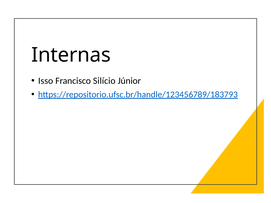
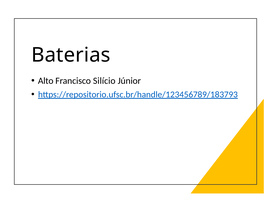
Internas: Internas -> Baterias (71, 55)
Isso: Isso -> Alto (46, 81)
